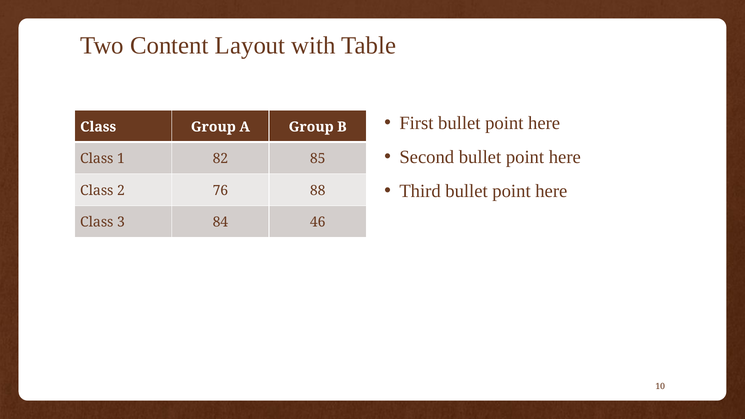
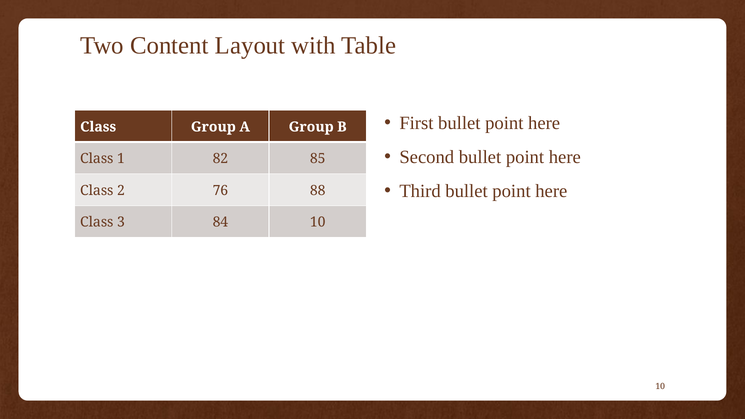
84 46: 46 -> 10 (318, 222)
